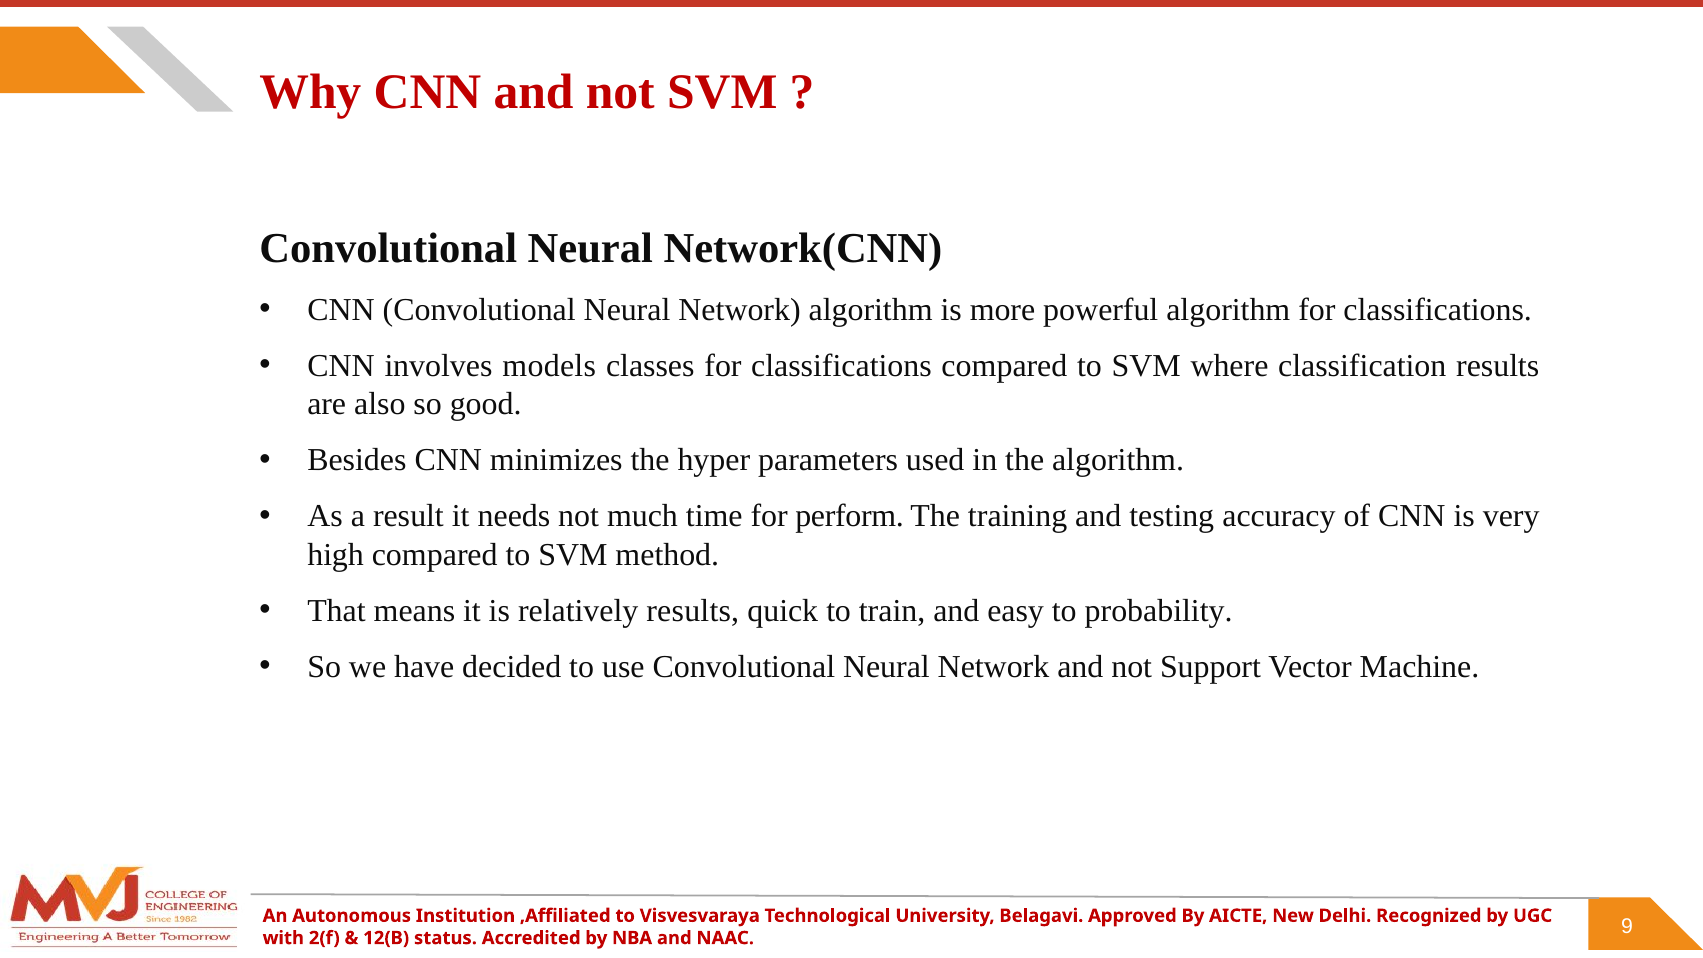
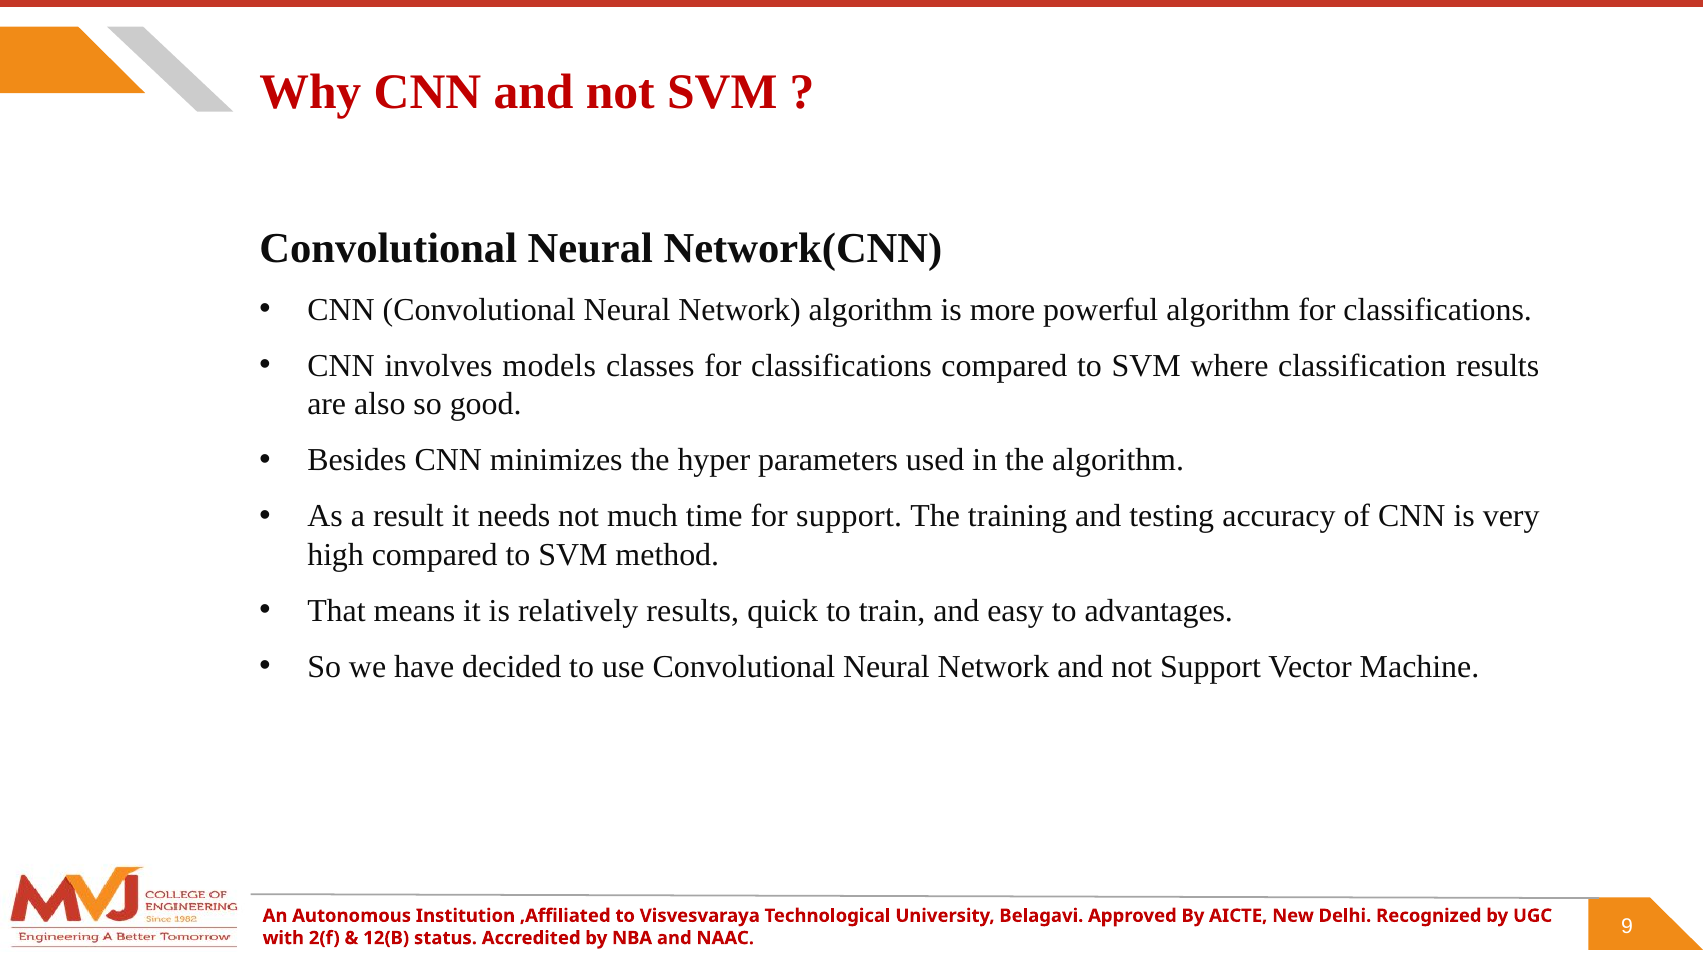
for perform: perform -> support (849, 516)
probability: probability -> advantages (1159, 611)
